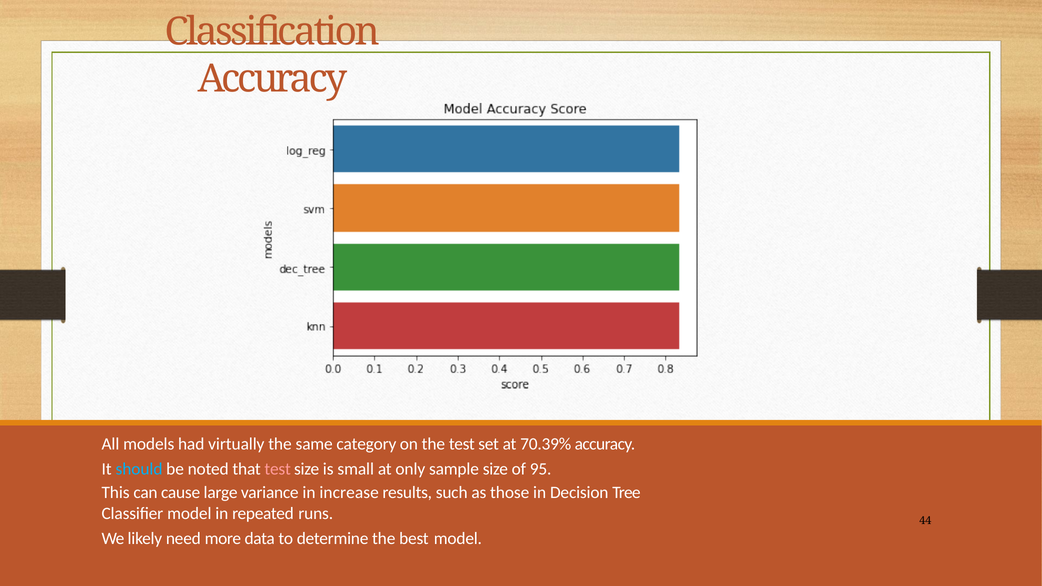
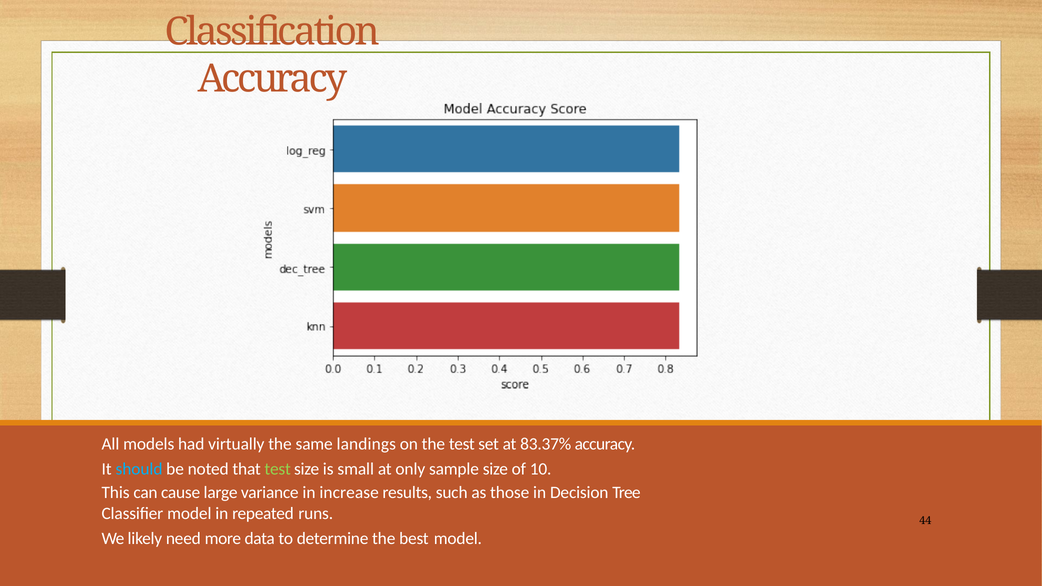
category: category -> landings (366, 444)
70.39%: 70.39% -> 83.37% (546, 444)
test colour: pink -> light green (278, 469)
95: 95 -> 10 (541, 469)
